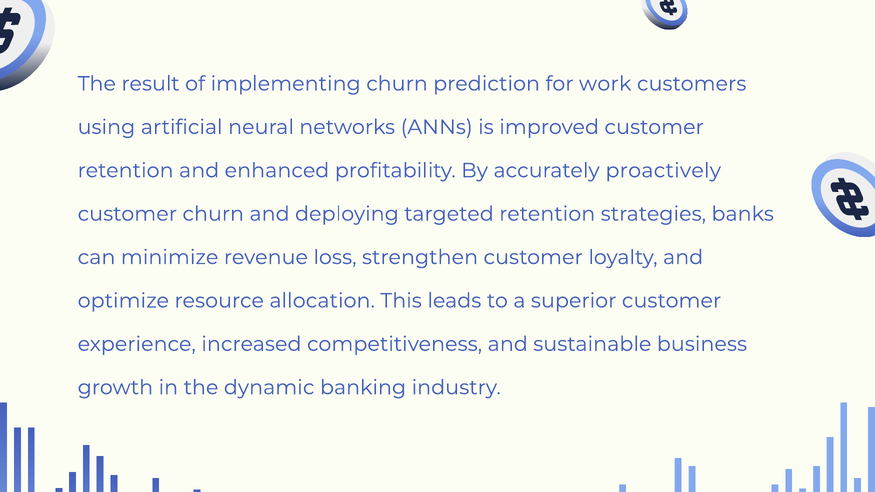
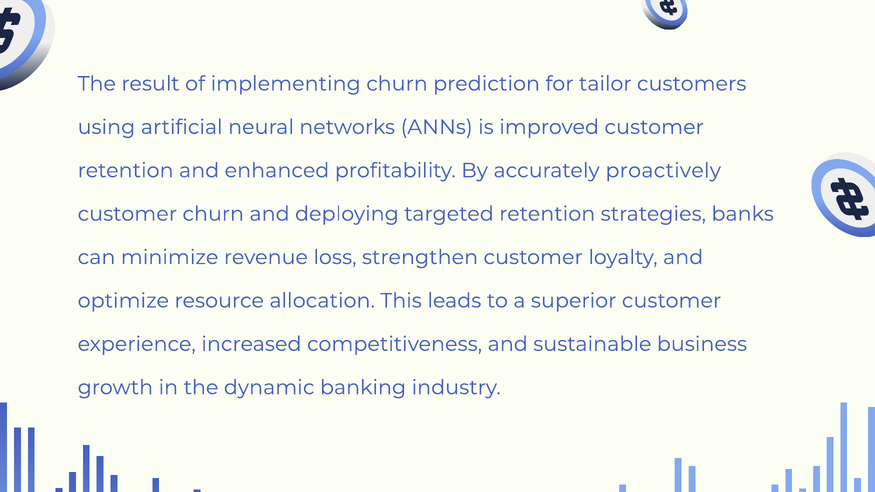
work: work -> tailor (605, 84)
